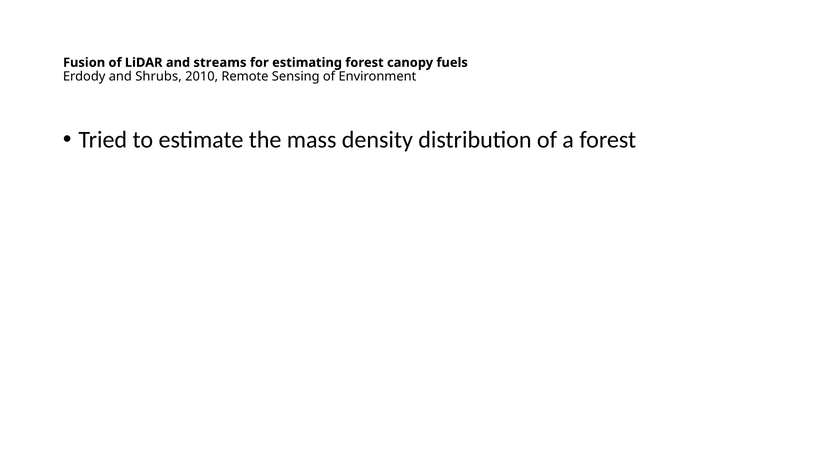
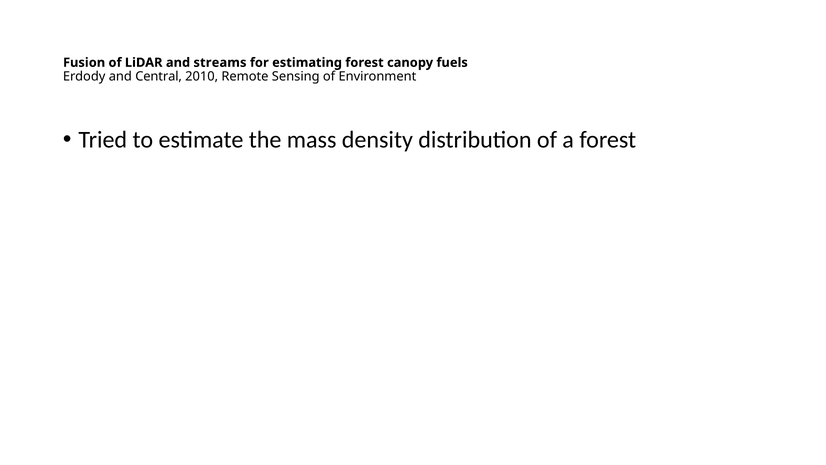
Shrubs: Shrubs -> Central (159, 76)
